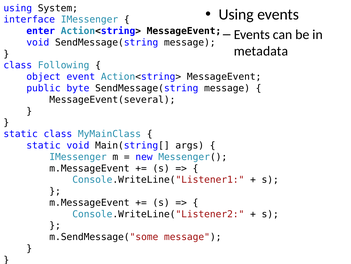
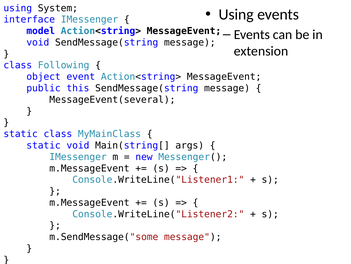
enter: enter -> model (41, 31)
metadata: metadata -> extension (261, 51)
byte: byte -> this (78, 88)
